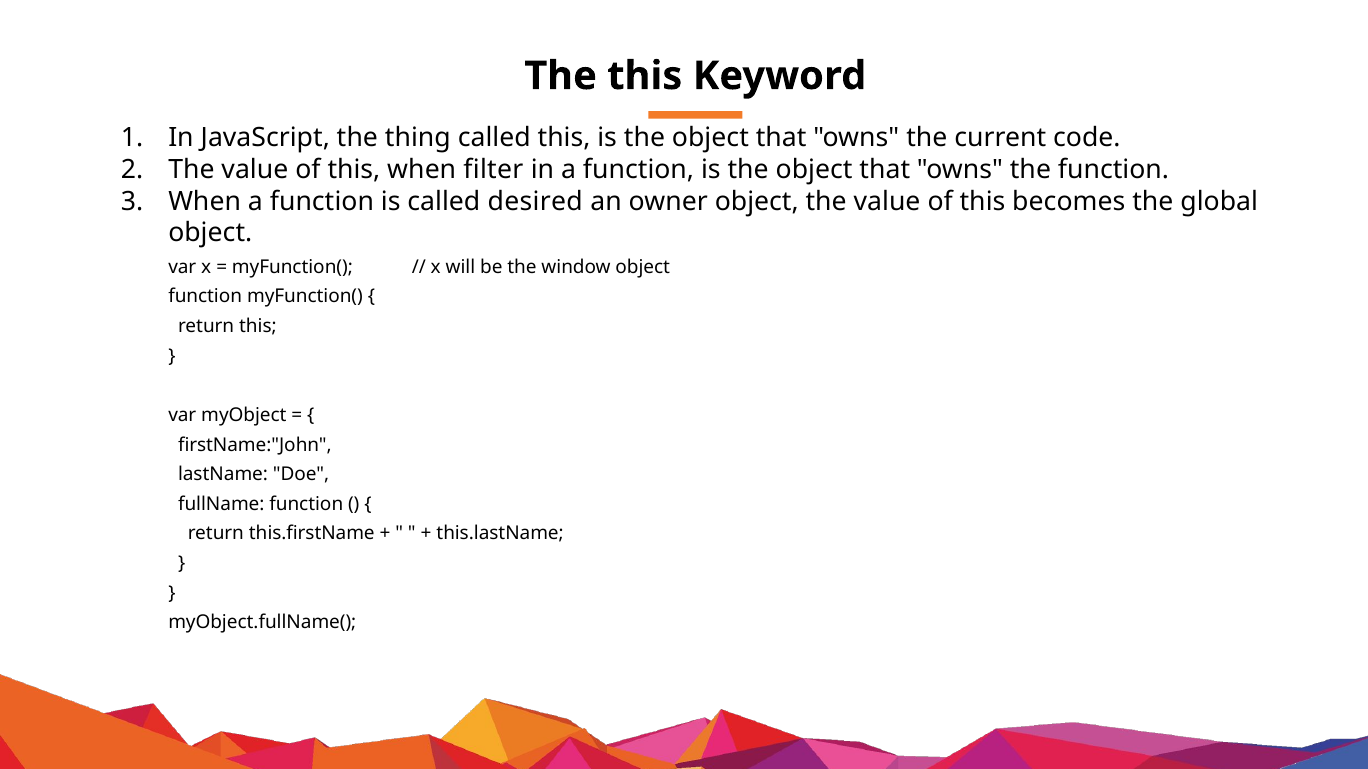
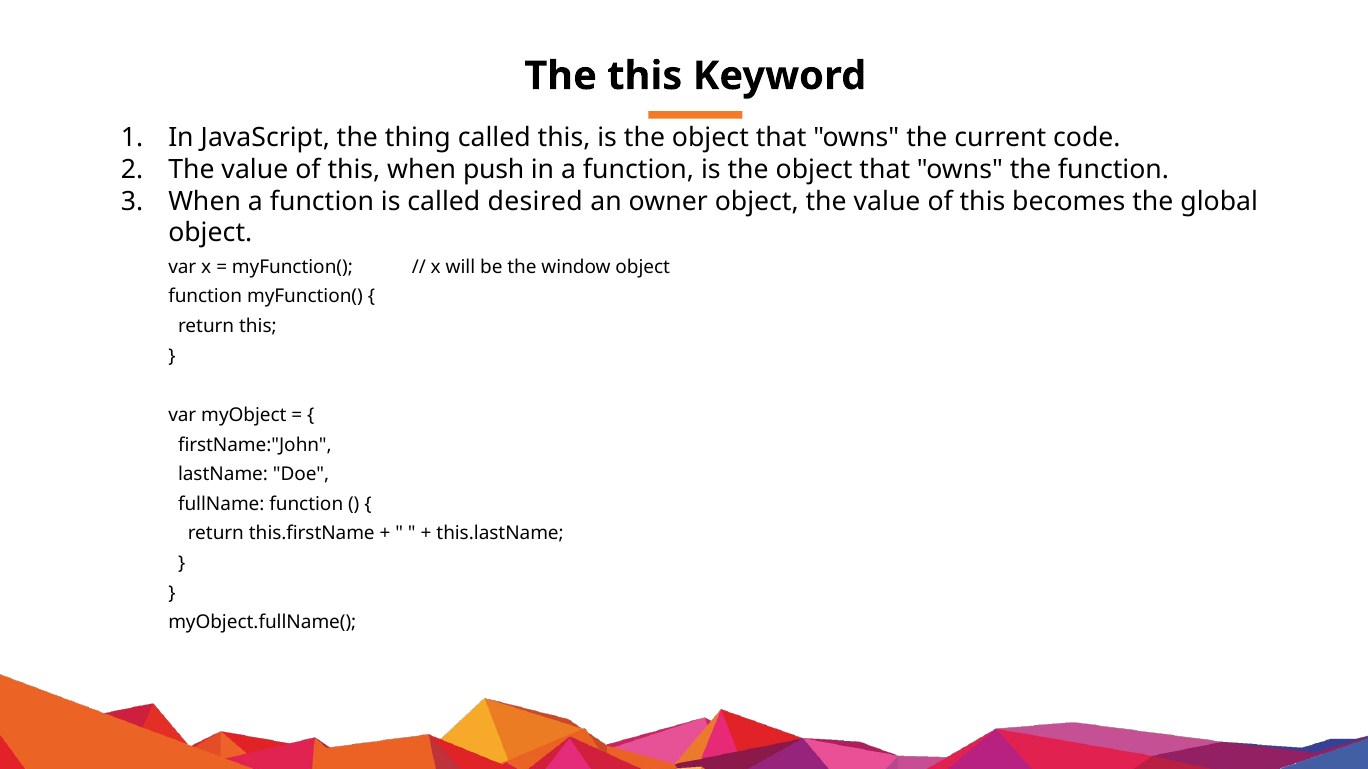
filter: filter -> push (494, 169)
